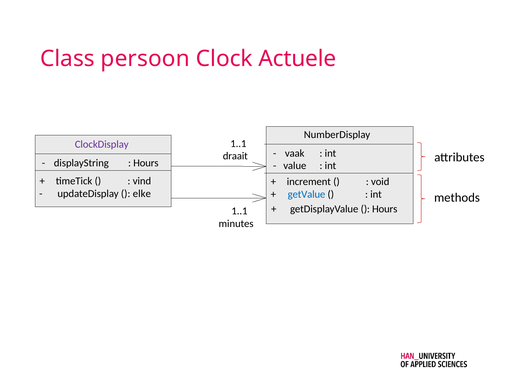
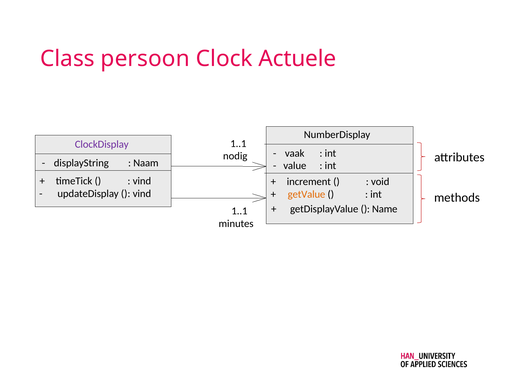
draait: draait -> nodig (235, 156)
Hours: Hours -> Naam (146, 163)
elke: elke -> vind (142, 194)
getValue colour: blue -> orange (307, 195)
Hours: Hours -> Name (385, 209)
